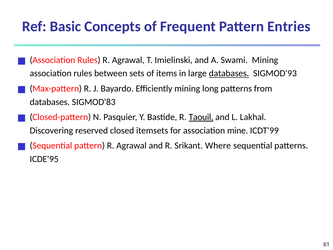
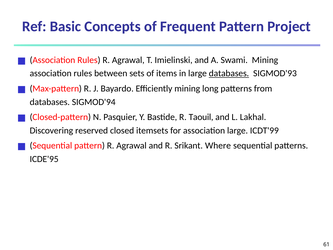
Entries: Entries -> Project (289, 27)
SIGMOD'83: SIGMOD'83 -> SIGMOD'94 (94, 102)
Taouil underline: present -> none (201, 117)
association mine: mine -> large (238, 130)
